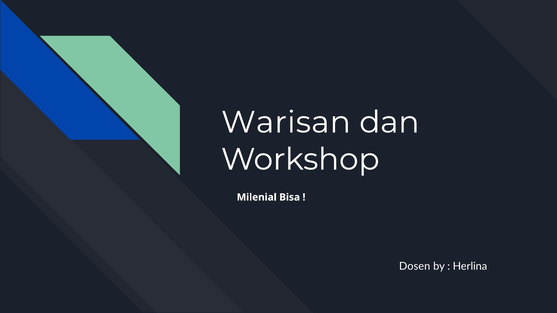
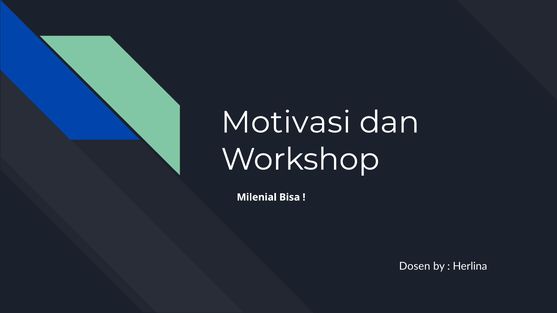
Warisan: Warisan -> Motivasi (286, 122)
